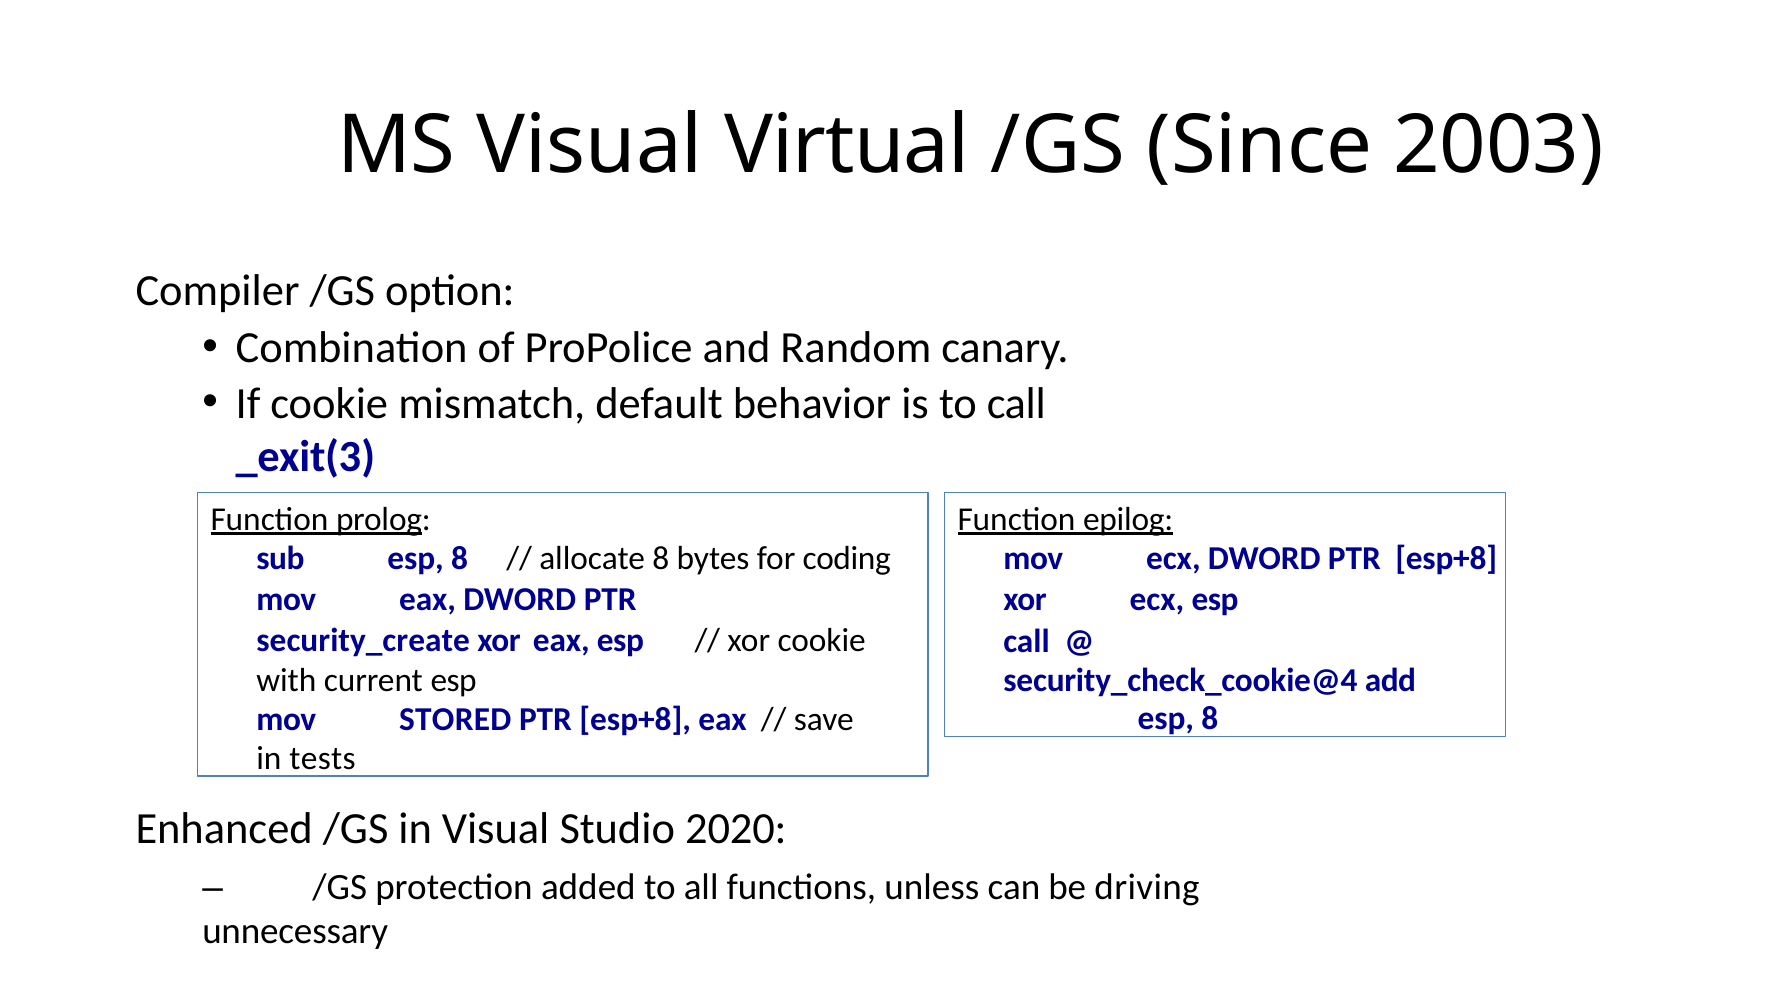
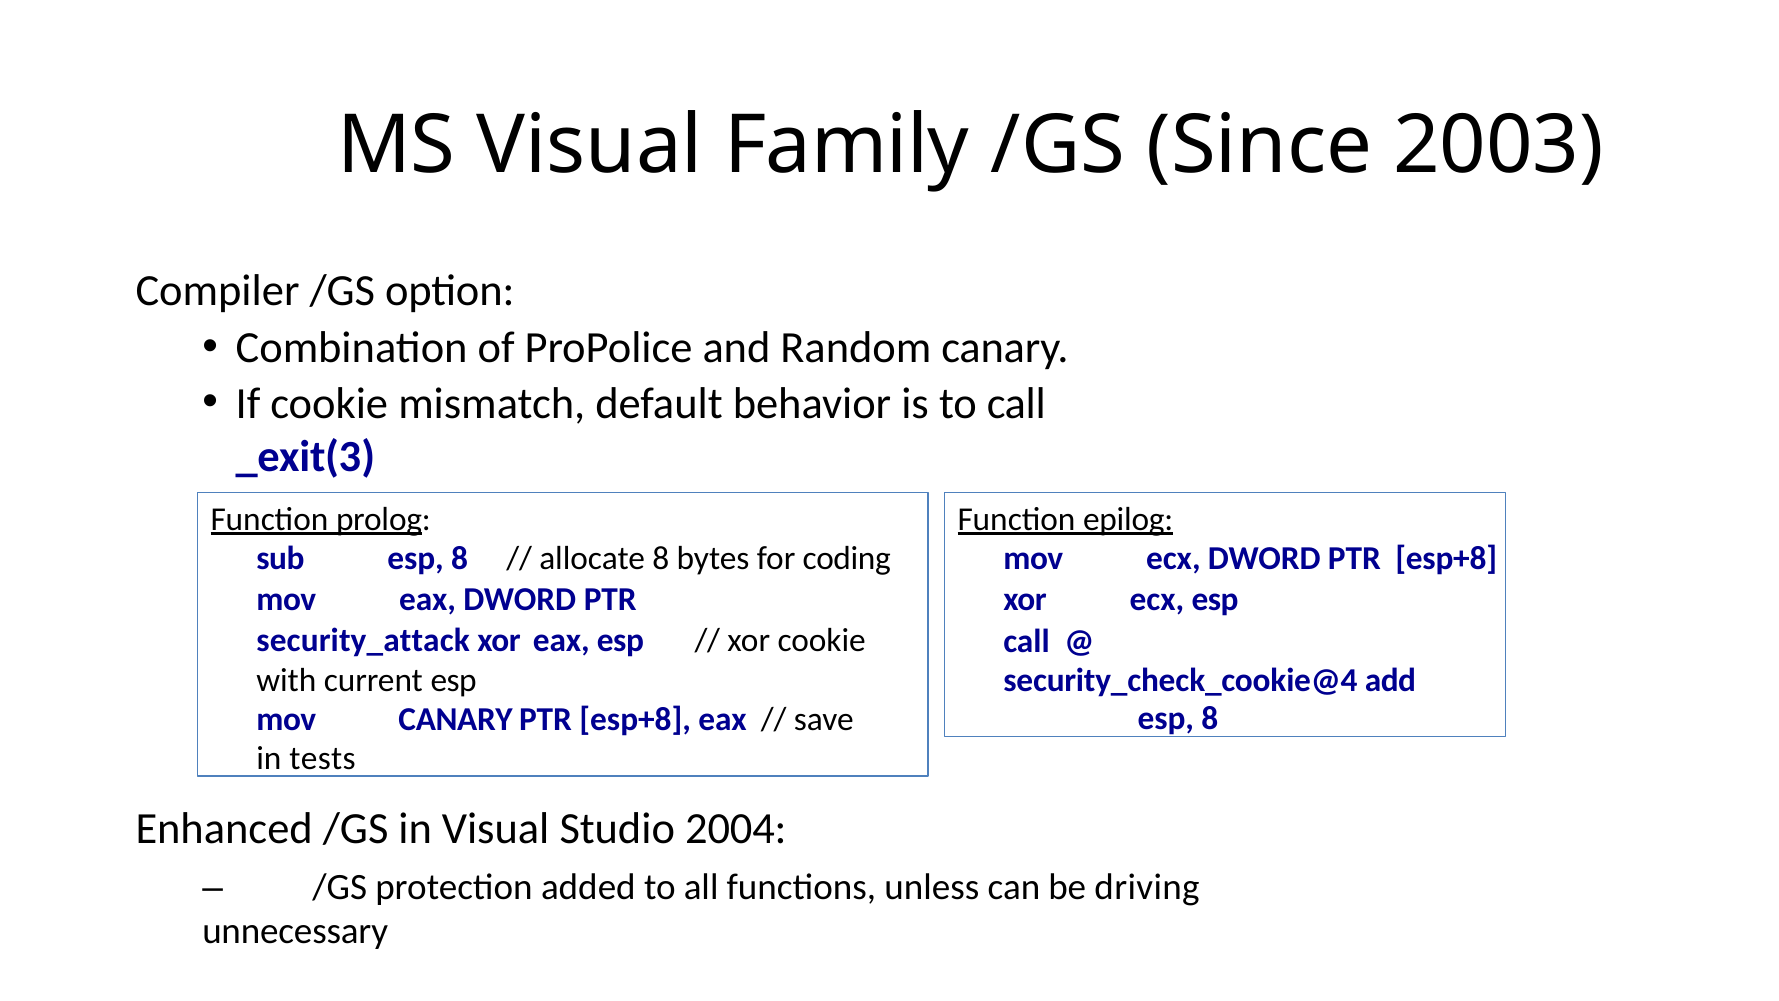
Virtual: Virtual -> Family (847, 146)
security_create: security_create -> security_attack (363, 640)
mov STORED: STORED -> CANARY (456, 719)
2020: 2020 -> 2004 (736, 829)
